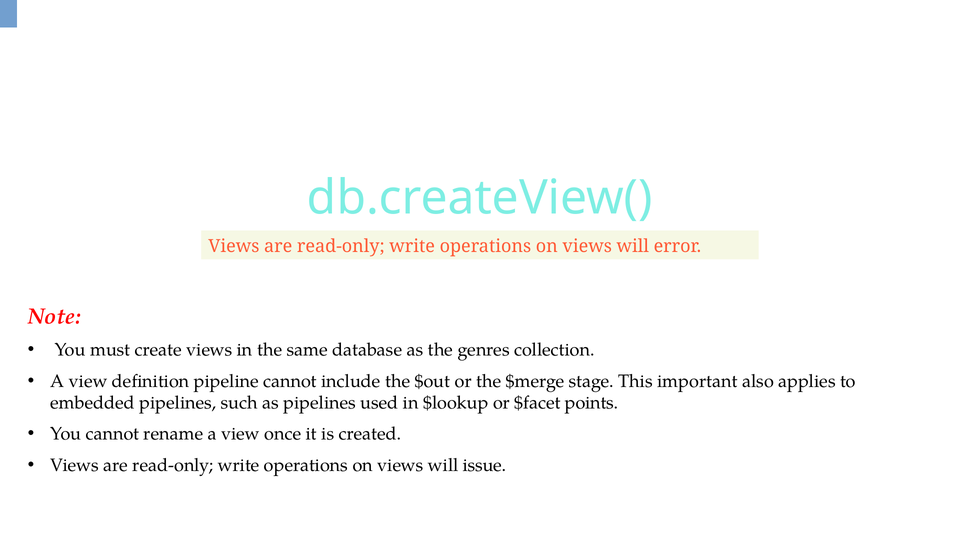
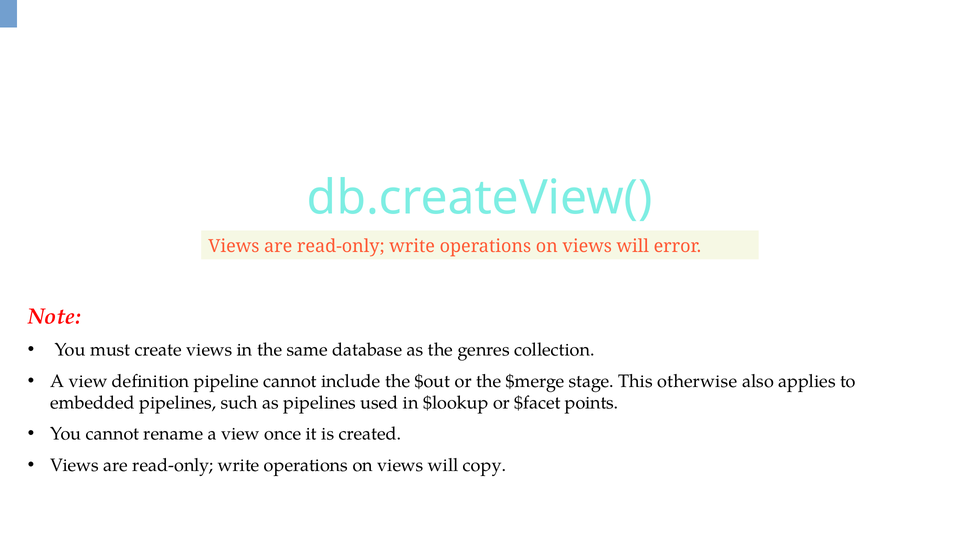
important: important -> otherwise (697, 381)
issue: issue -> copy (485, 465)
